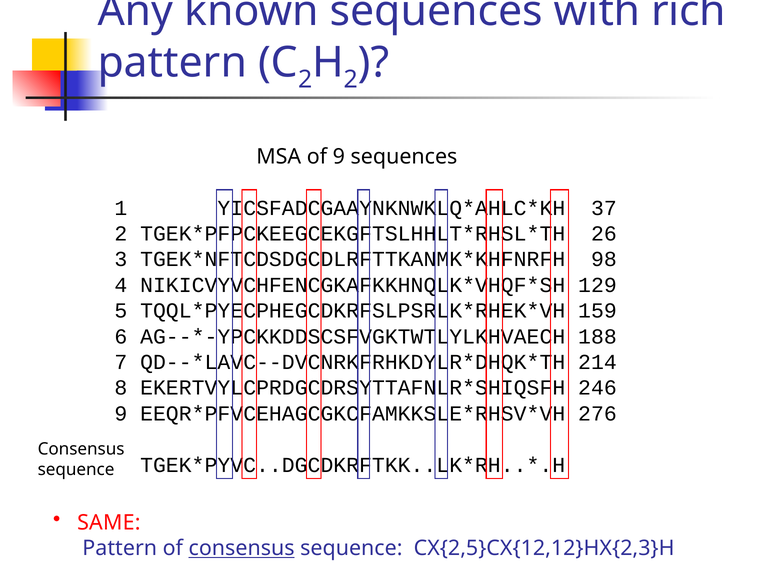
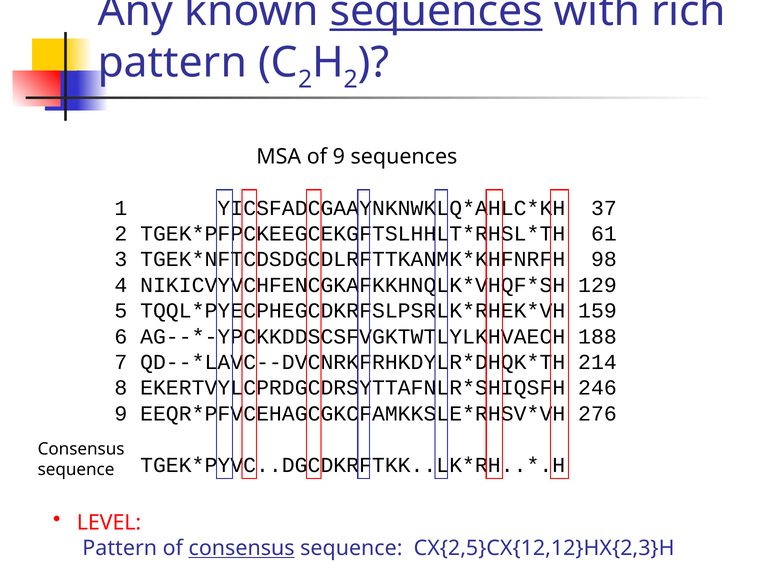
sequences underline: none -> present (436, 11)
26: 26 -> 61 (604, 234)
SAME: SAME -> LEVEL (109, 523)
